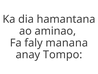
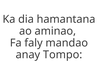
manana: manana -> mandao (67, 43)
